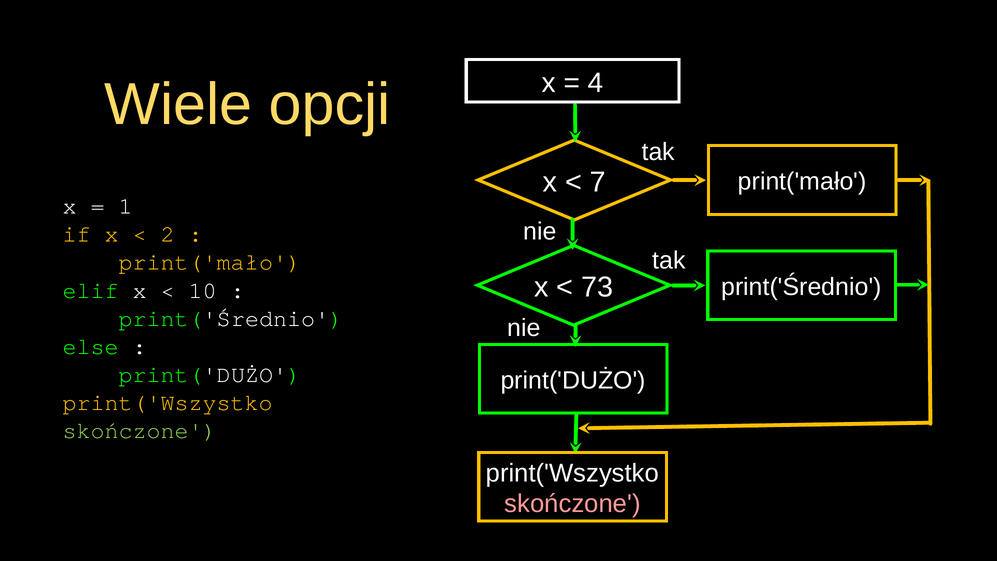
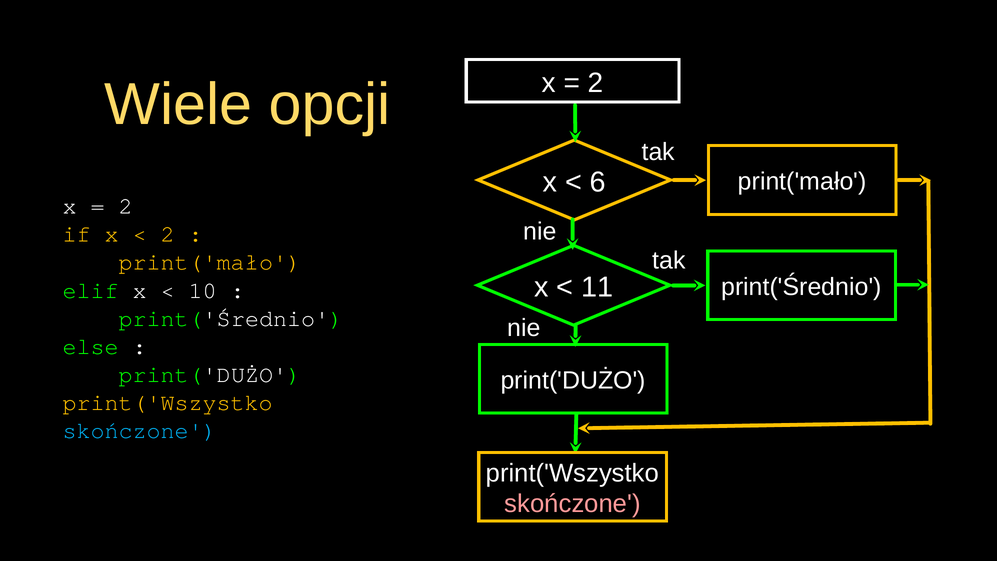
4: 4 -> 2 (595, 83)
7: 7 -> 6 (598, 182)
1: 1 -> 2 (126, 206)
73: 73 -> 11 (597, 287)
skończone colour: light green -> light blue (140, 430)
